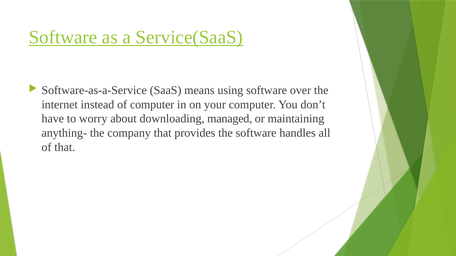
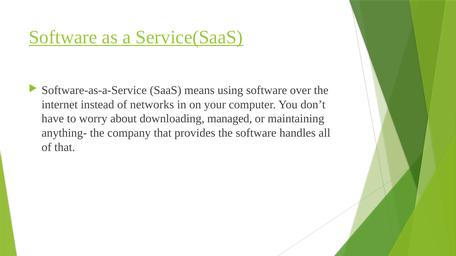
of computer: computer -> networks (152, 105)
